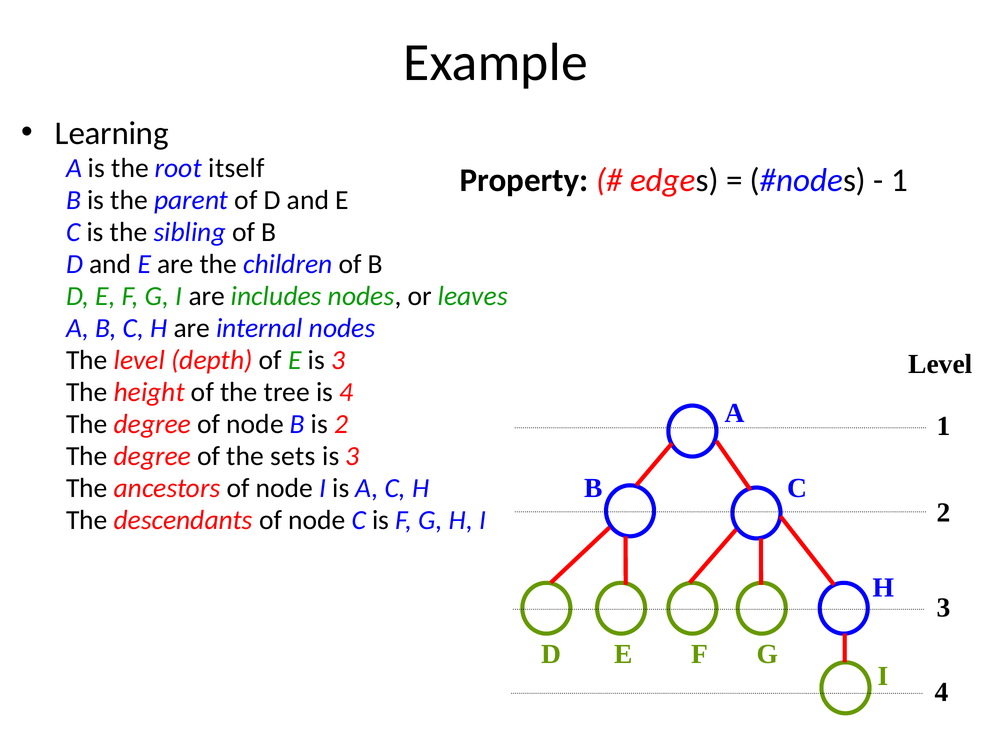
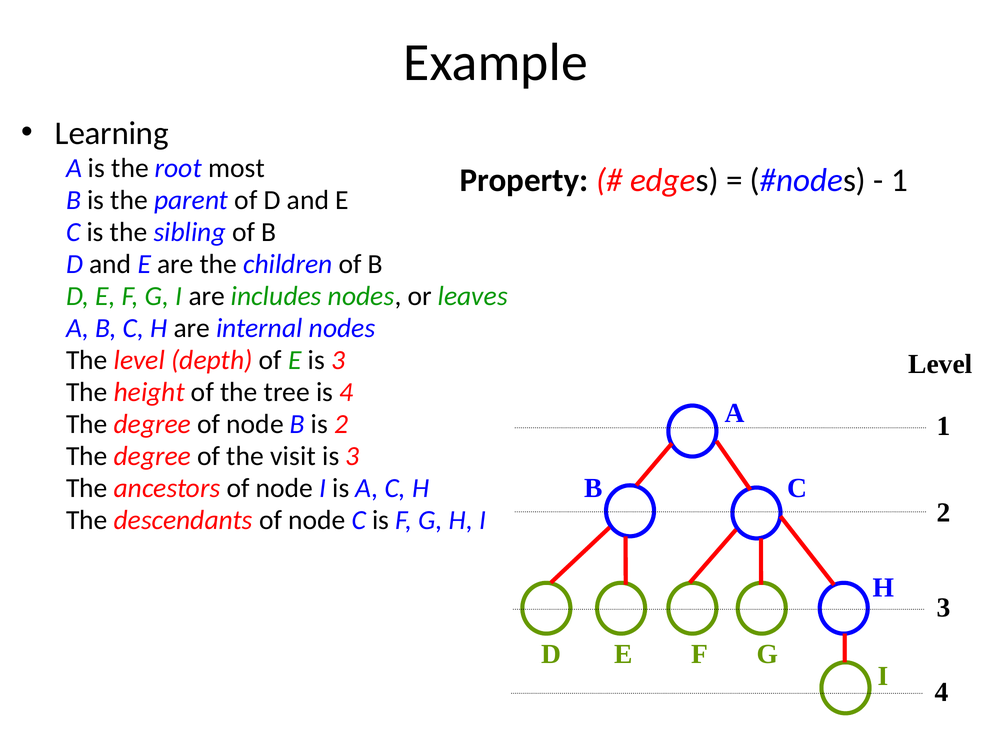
itself: itself -> most (237, 168)
sets: sets -> visit (293, 456)
